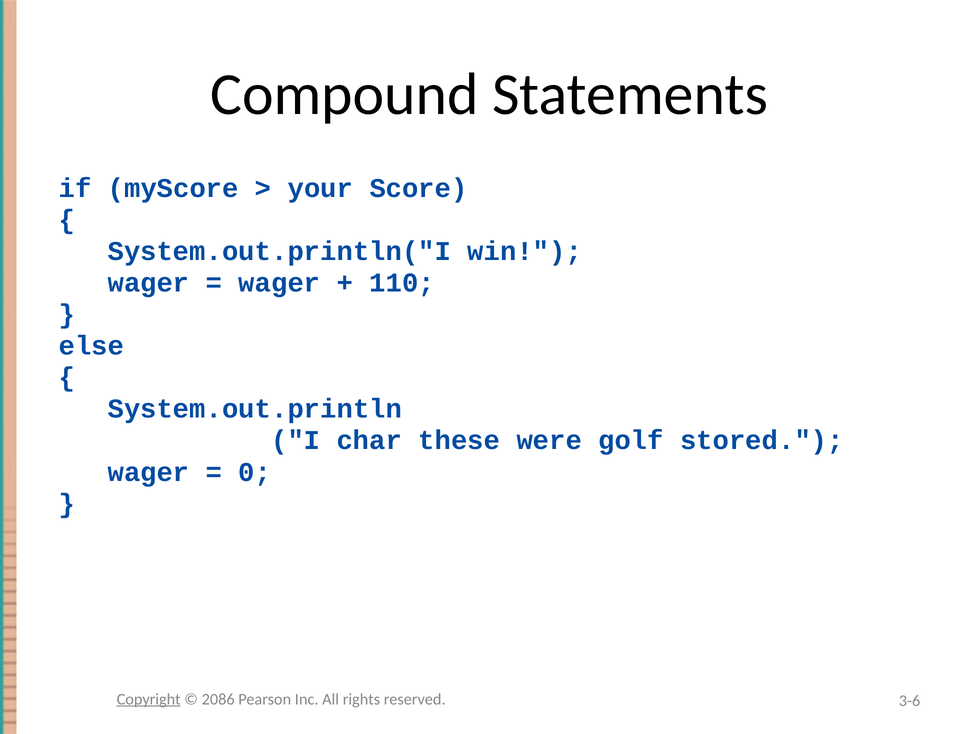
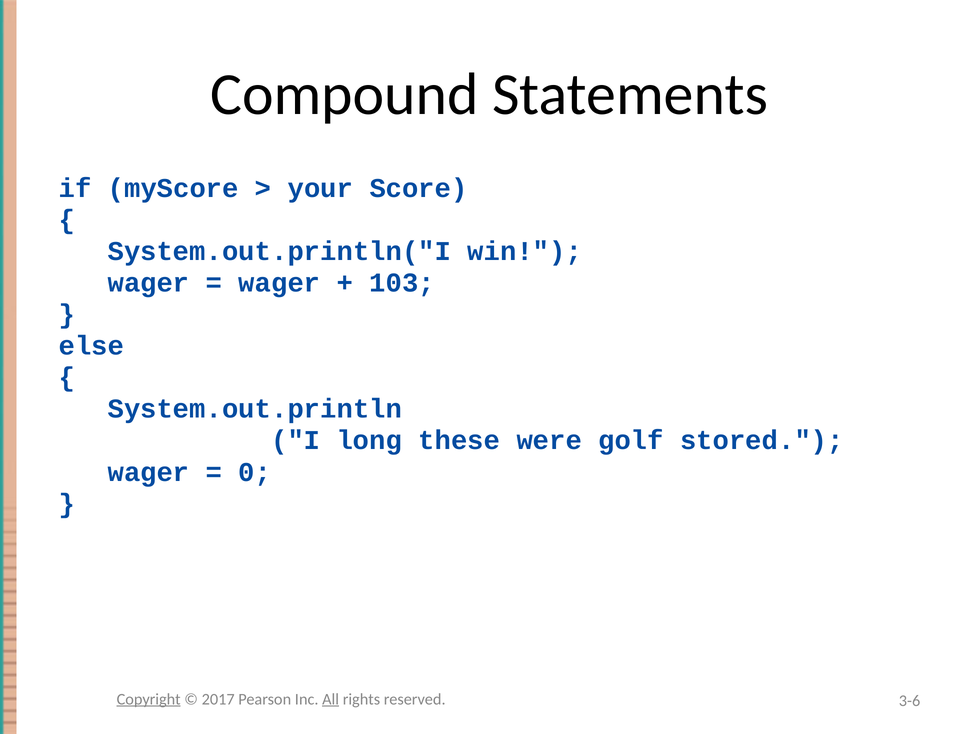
110: 110 -> 103 (402, 283)
char: char -> long (369, 441)
2086: 2086 -> 2017 (218, 699)
All underline: none -> present (331, 699)
